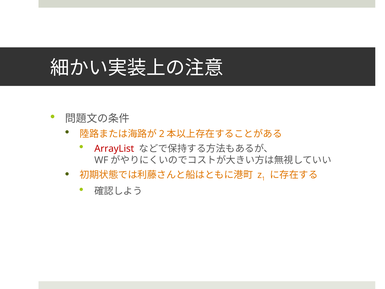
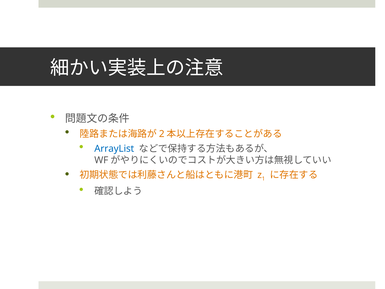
ArrayList colour: red -> blue (114, 148)
